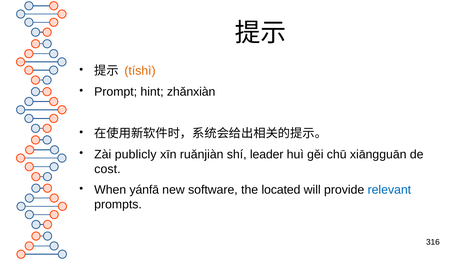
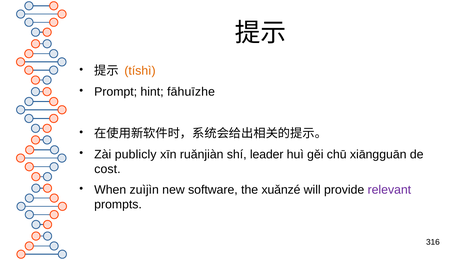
zhǎnxiàn: zhǎnxiàn -> fāhuīzhe (191, 92)
yánfā: yánfā -> zuìjìn (144, 190)
located: located -> xuǎnzé (281, 190)
relevant colour: blue -> purple (389, 190)
